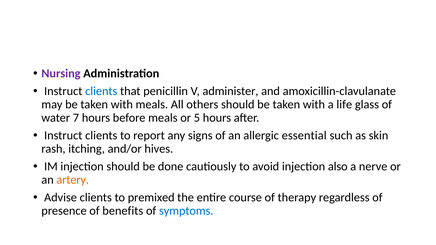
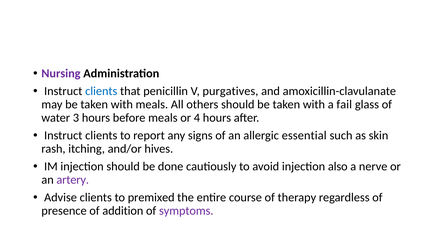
administer: administer -> purgatives (230, 91)
life: life -> fail (344, 105)
7: 7 -> 3 (76, 118)
5: 5 -> 4 (197, 118)
artery colour: orange -> purple (73, 180)
benefits: benefits -> addition (123, 211)
symptoms colour: blue -> purple (186, 211)
